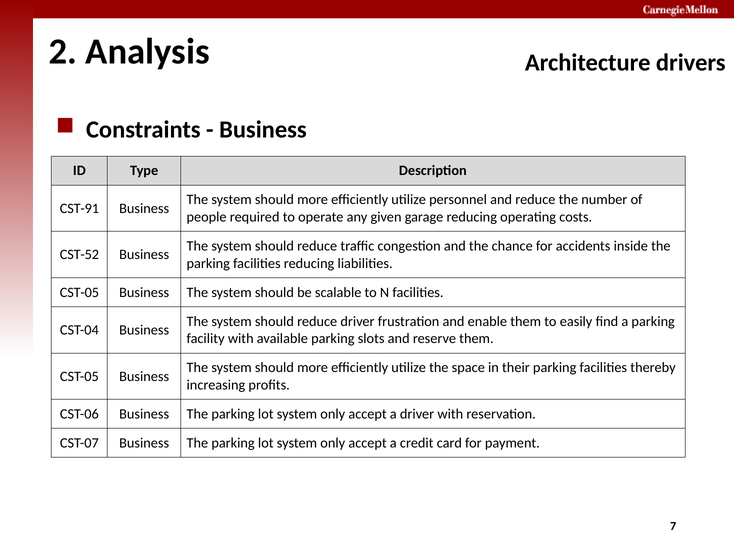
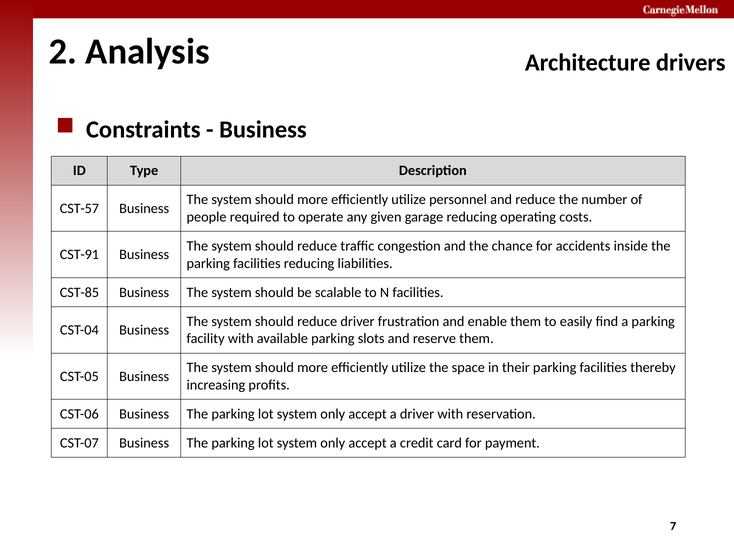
CST-91: CST-91 -> CST-57 (79, 208)
CST-52: CST-52 -> CST-91 (79, 255)
CST-05: CST-05 -> CST-85 (79, 292)
